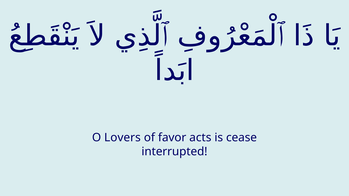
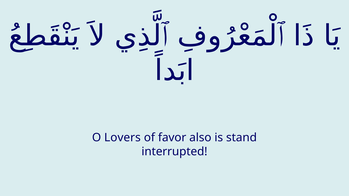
acts: acts -> also (200, 138)
cease: cease -> stand (241, 138)
